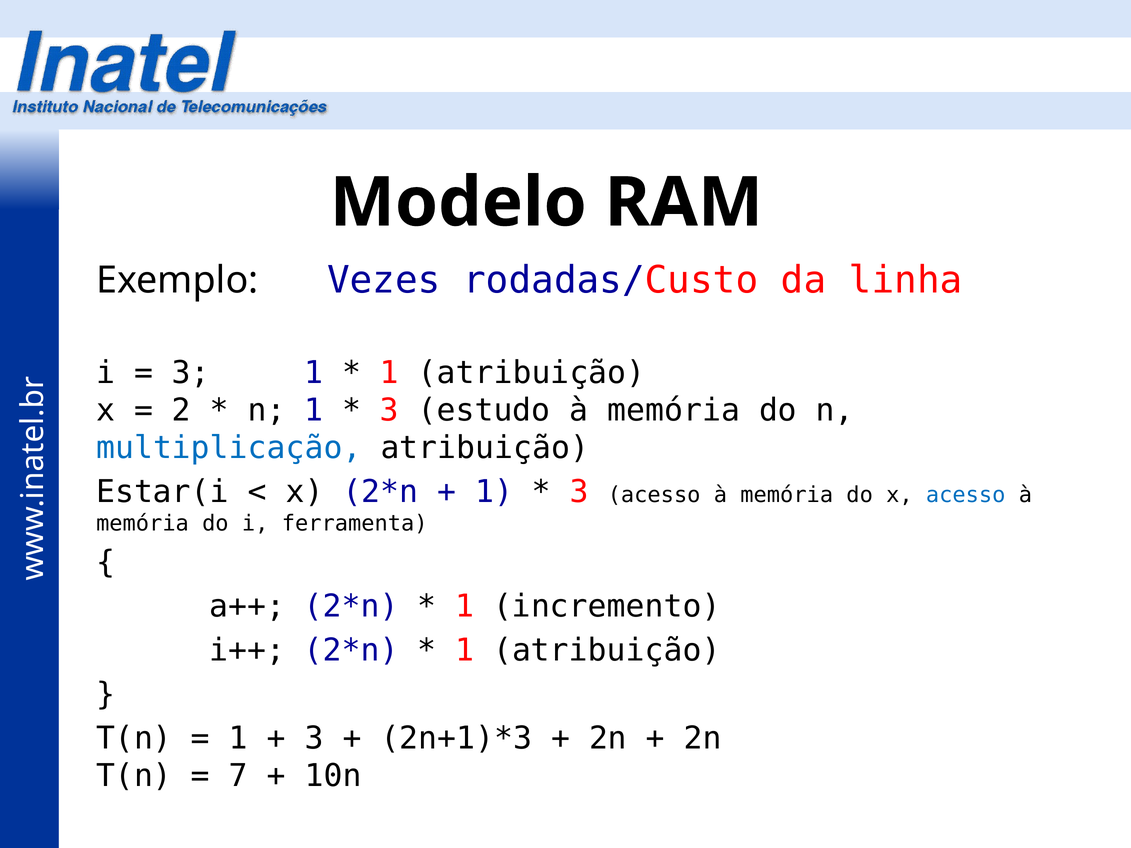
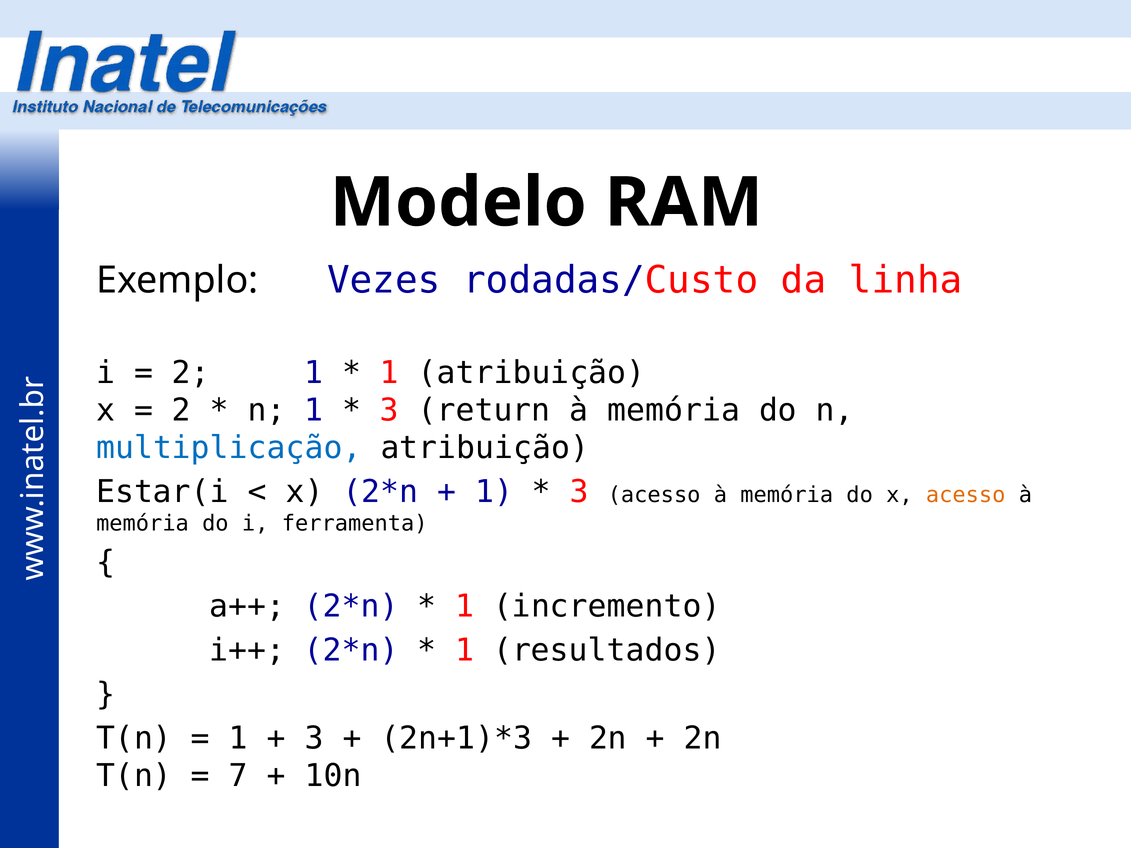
3: 3 -> 2 (191, 373)
estudo: estudo -> return (484, 411)
acesso colour: blue -> orange (966, 495)
atribuição: atribuição -> resultados (607, 651)
